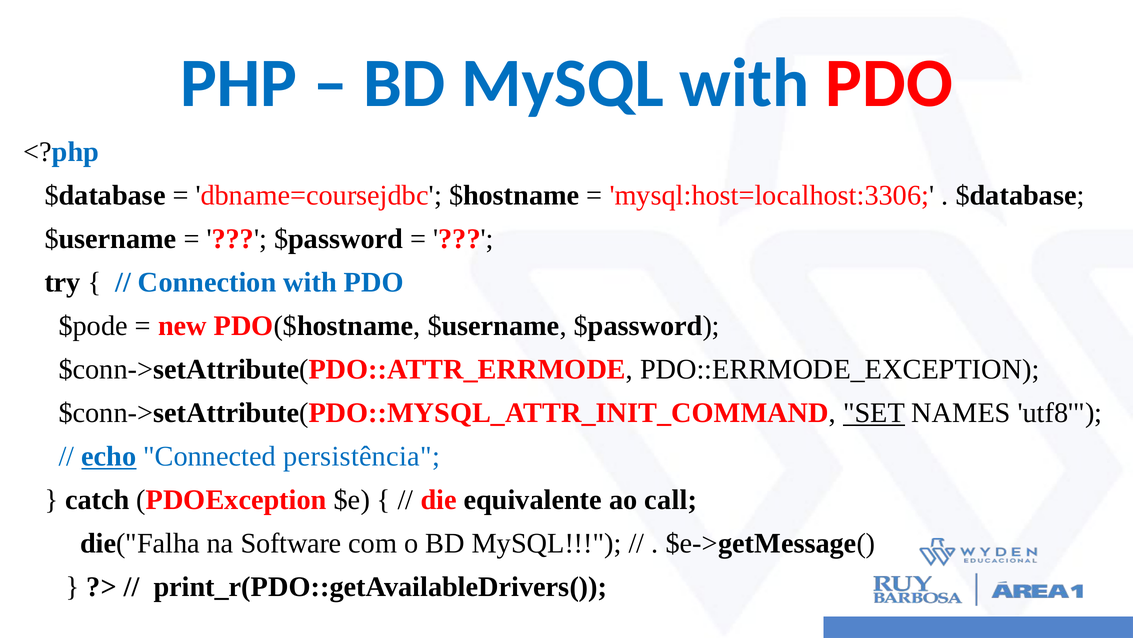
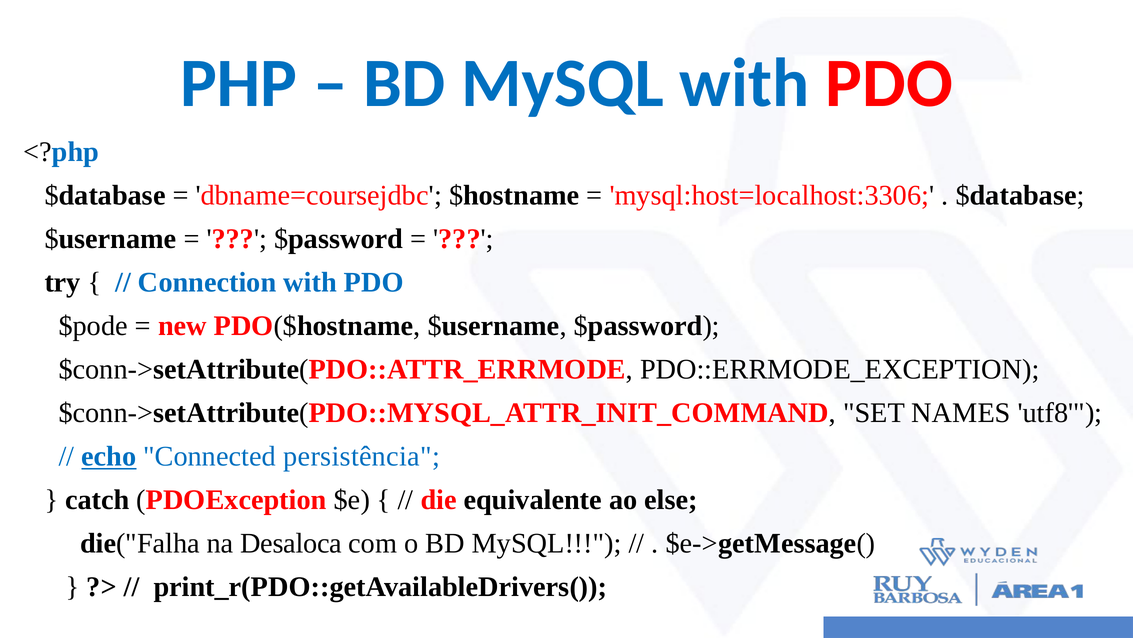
SET underline: present -> none (874, 413)
call: call -> else (671, 499)
Software: Software -> Desaloca (291, 543)
